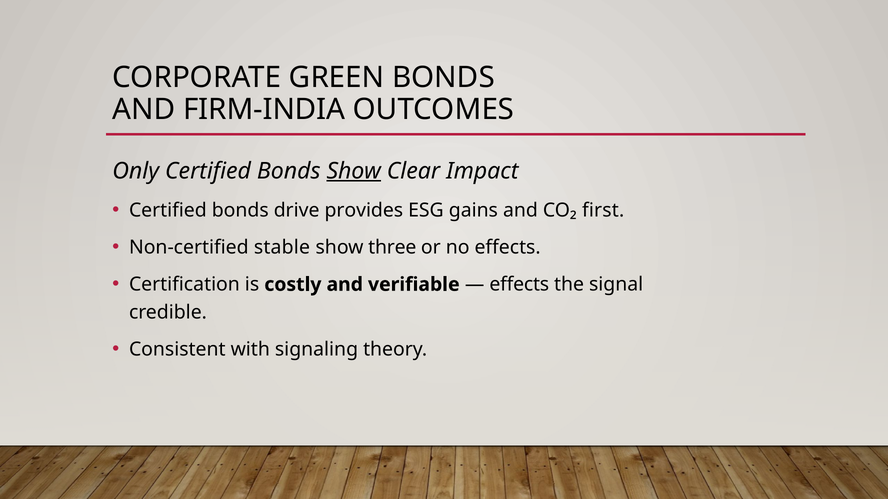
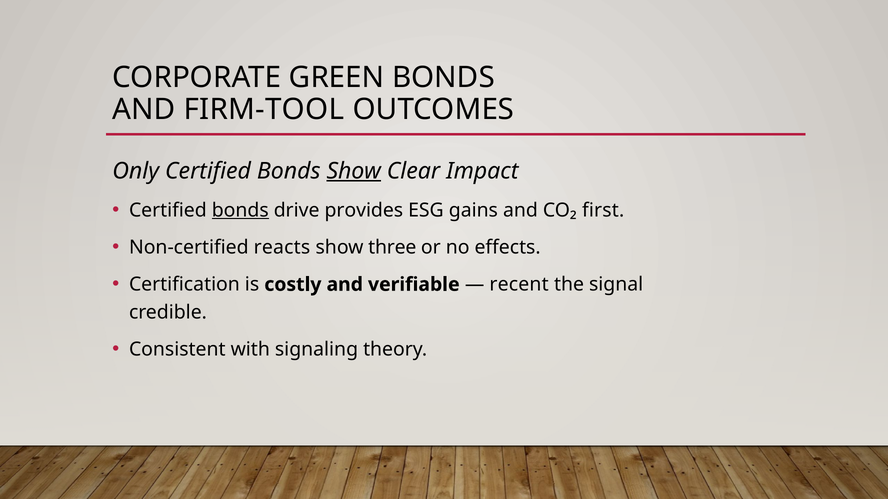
FIRM-INDIA: FIRM-INDIA -> FIRM-TOOL (264, 110)
bonds underline: none -> present (240, 210)
stable: stable -> reacts (282, 248)
effects: effects -> recent (519, 285)
